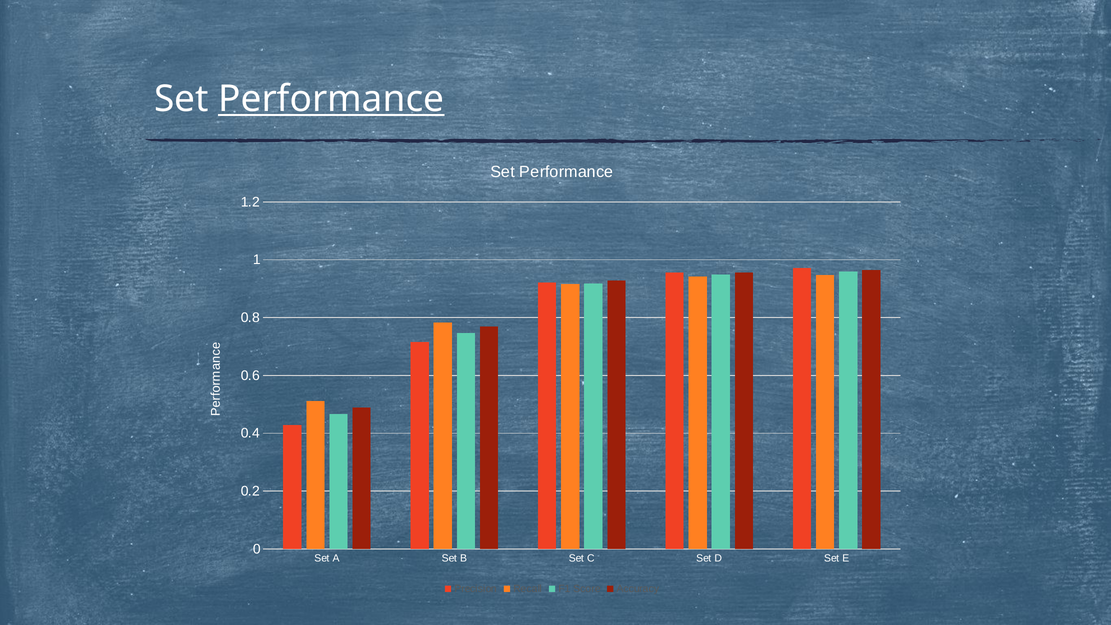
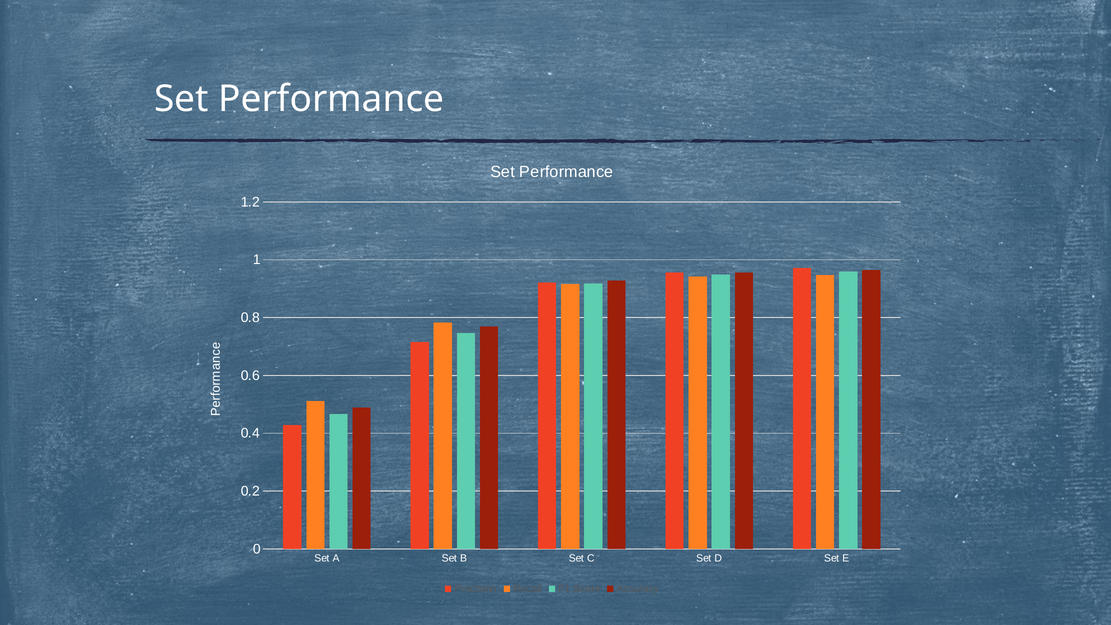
Performance underline: present -> none (331, 99)
